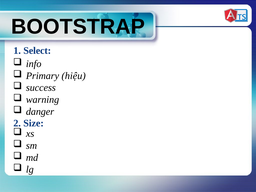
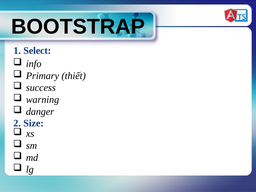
hiệu: hiệu -> thiết (74, 76)
